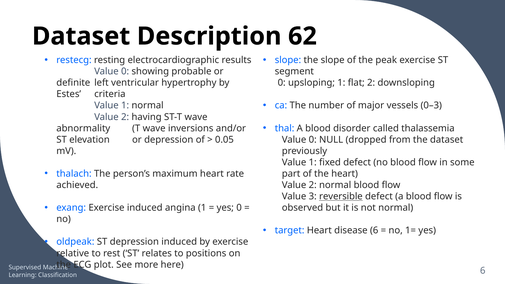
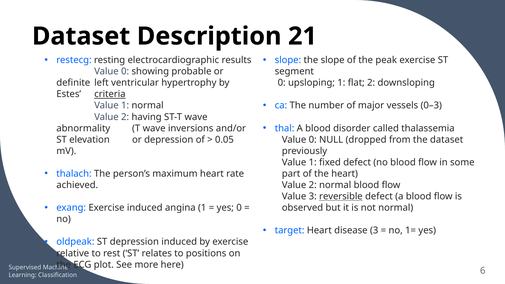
62: 62 -> 21 (302, 36)
criteria underline: none -> present (110, 94)
disease 6: 6 -> 3 (374, 231)
